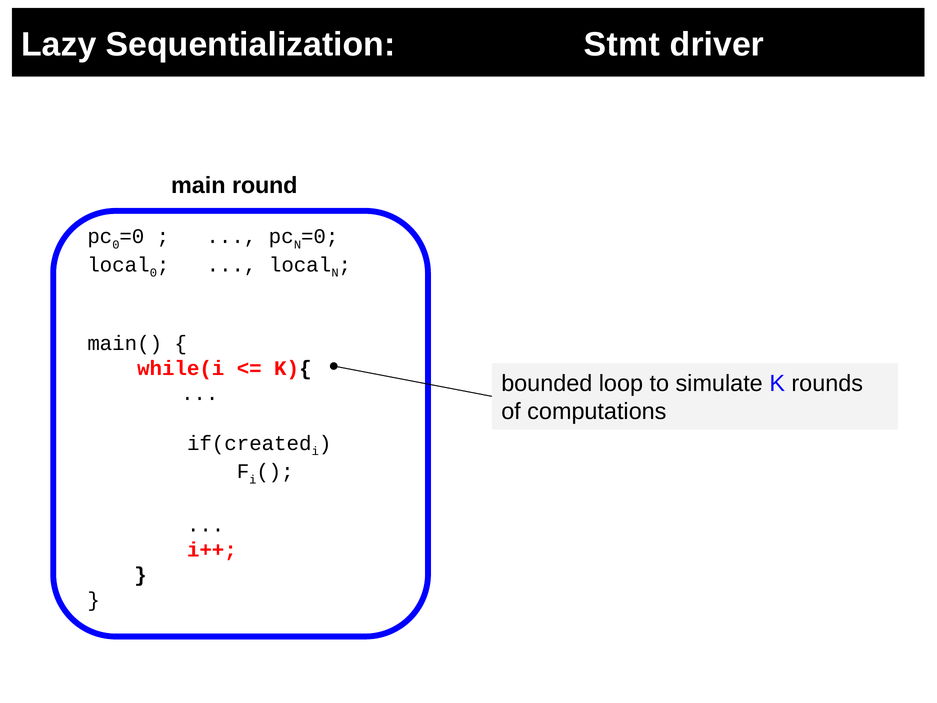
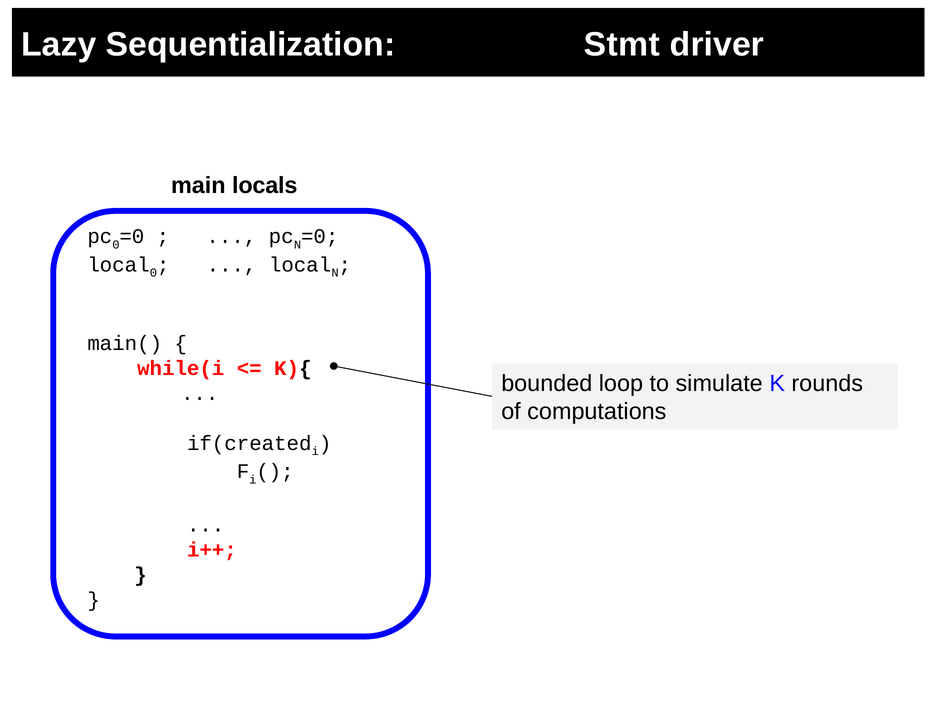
round: round -> locals (265, 185)
